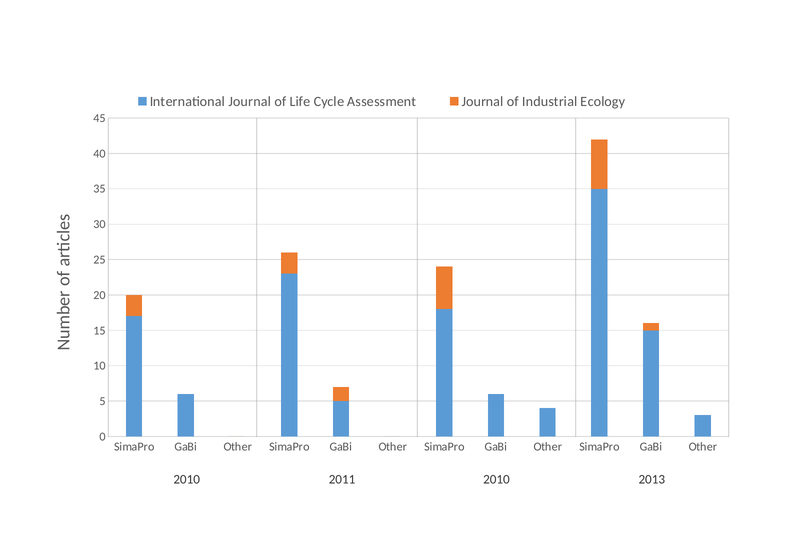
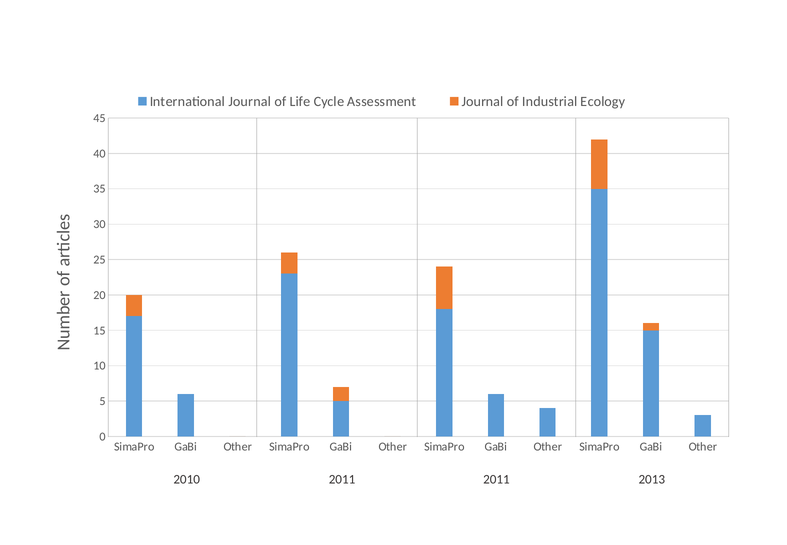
2011 2010: 2010 -> 2011 (496, 479)
